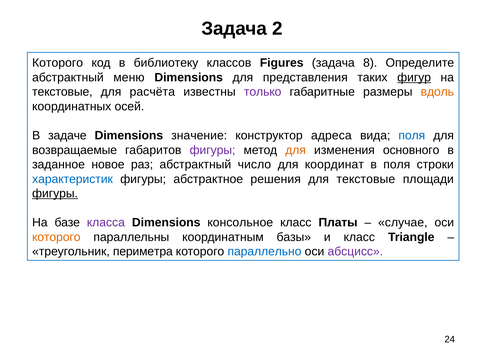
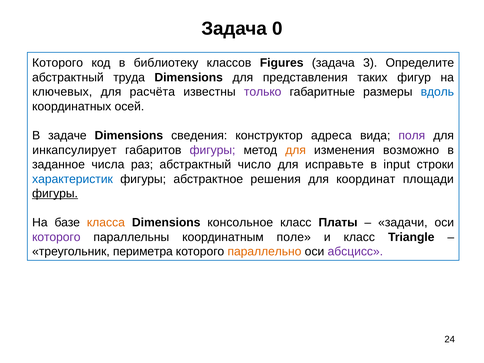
2: 2 -> 0 (277, 29)
8: 8 -> 3 (370, 63)
меню: меню -> труда (129, 77)
фигур underline: present -> none (414, 77)
текстовые: текстовые -> ключевых (62, 92)
вдоль colour: orange -> blue (437, 92)
значение: значение -> сведения (199, 136)
поля colour: blue -> purple (412, 136)
возвращаемые: возвращаемые -> инкапсулирует (75, 150)
основного: основного -> возможно (411, 150)
новое: новое -> числа (108, 165)
координат: координат -> исправьте (334, 165)
в поля: поля -> input (397, 165)
для текстовые: текстовые -> координат (366, 179)
класса colour: purple -> orange (106, 223)
случае: случае -> задачи (403, 223)
которого colour: orange -> purple (56, 237)
базы: базы -> поле (294, 237)
параллельно colour: blue -> orange (264, 252)
